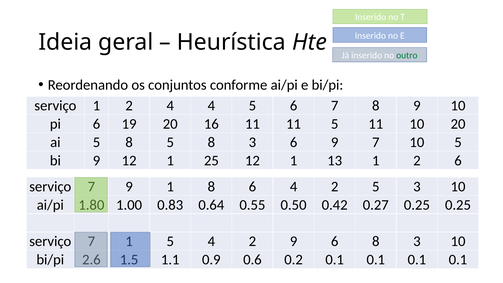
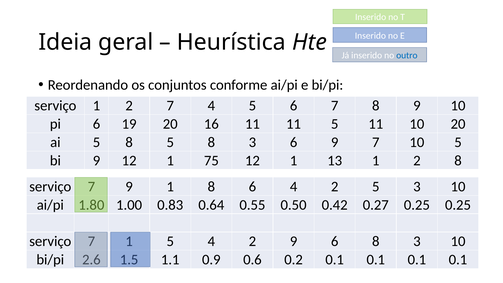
outro colour: green -> blue (407, 55)
2 4: 4 -> 7 (170, 106)
25: 25 -> 75 (211, 160)
2 6: 6 -> 8 (458, 160)
